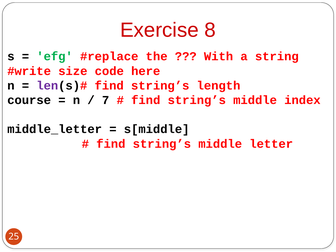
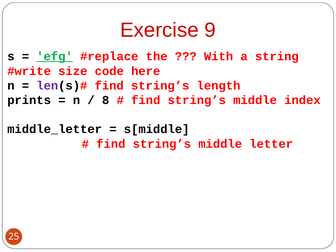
8: 8 -> 9 (210, 30)
efg underline: none -> present (55, 56)
course: course -> prints (29, 100)
7: 7 -> 8 (106, 100)
